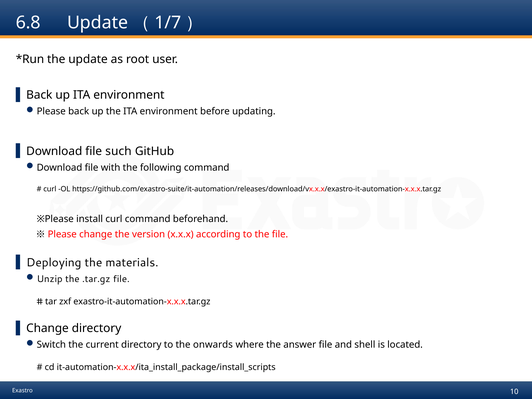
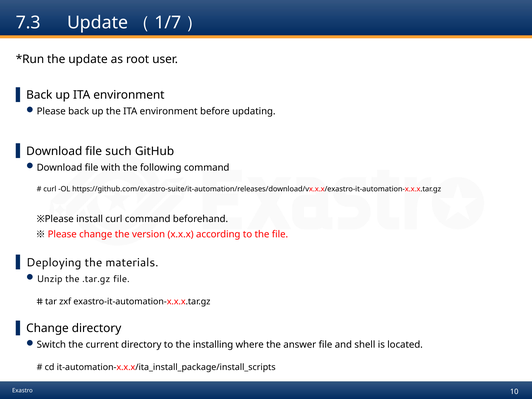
6.8: 6.8 -> 7.3 (28, 23)
onwards: onwards -> installing (213, 345)
